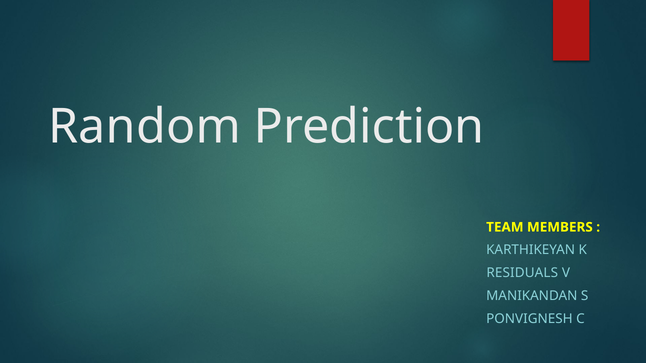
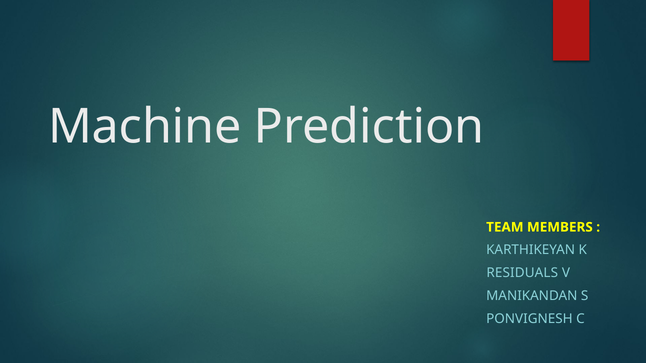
Random: Random -> Machine (145, 127)
